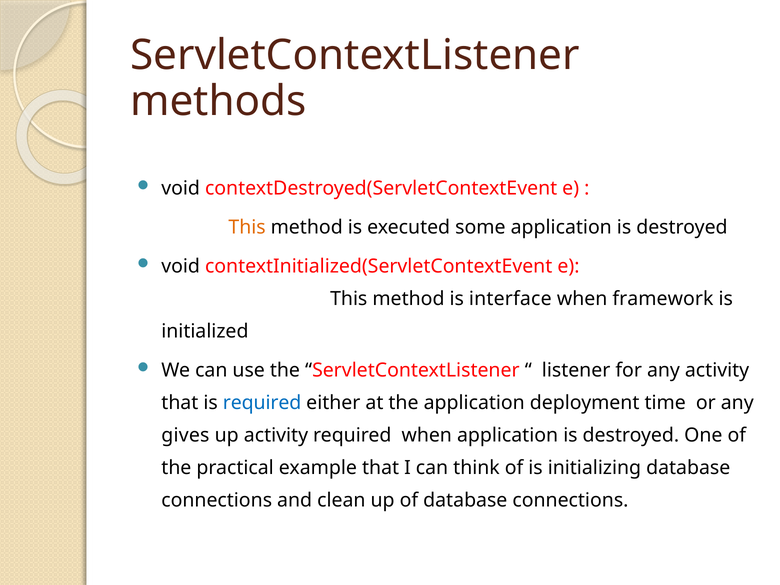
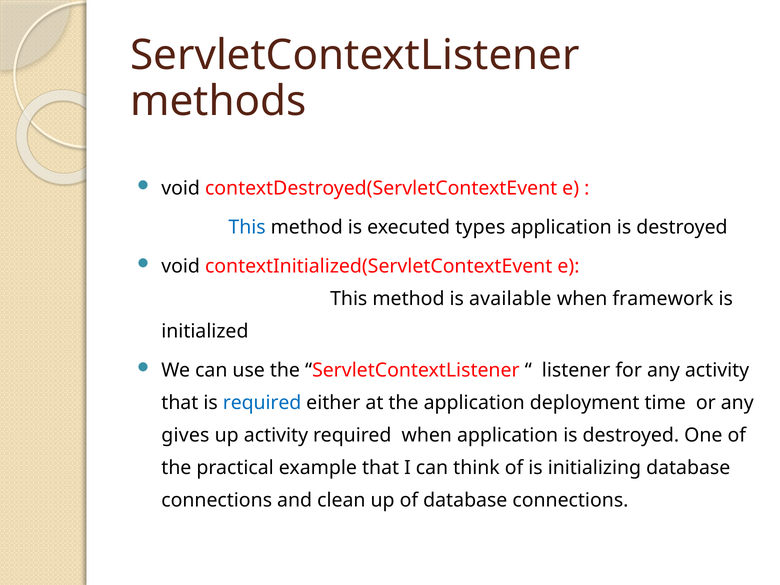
This colour: orange -> blue (247, 228)
some: some -> types (480, 228)
interface: interface -> available (510, 299)
